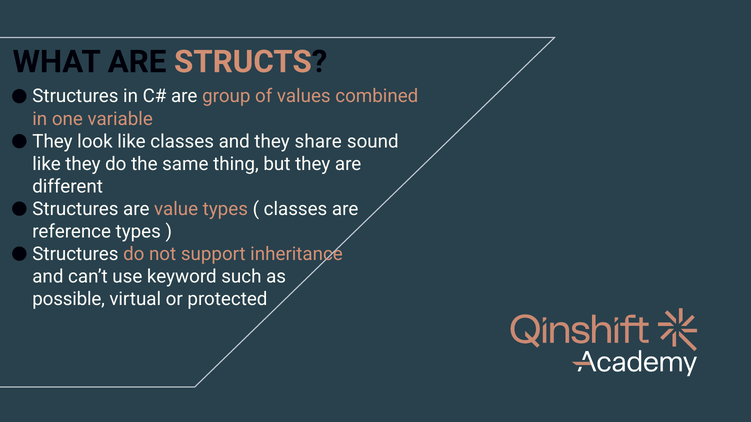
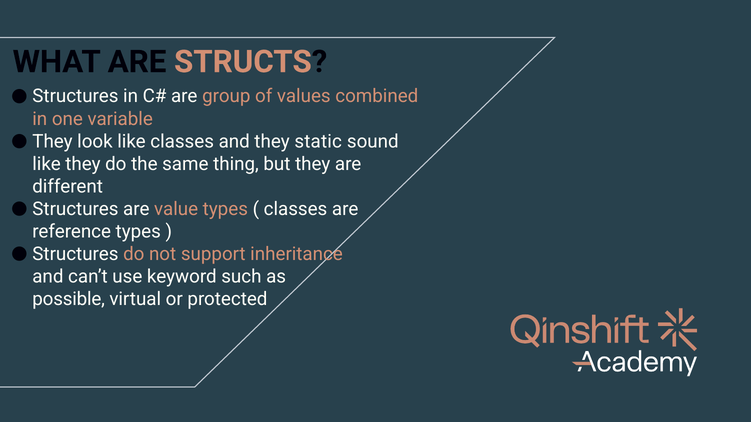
share: share -> static (318, 141)
